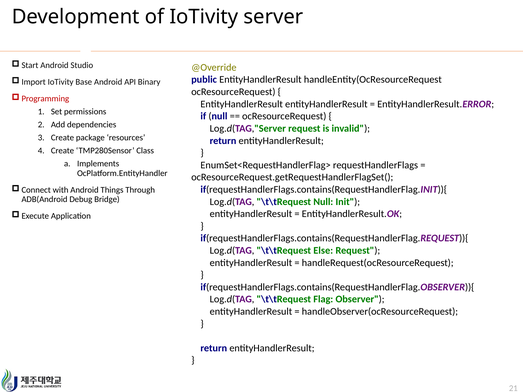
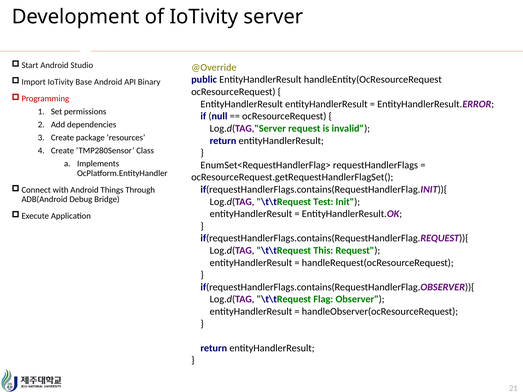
\t\tRequest Null: Null -> Test (323, 202)
Else: Else -> This (323, 251)
